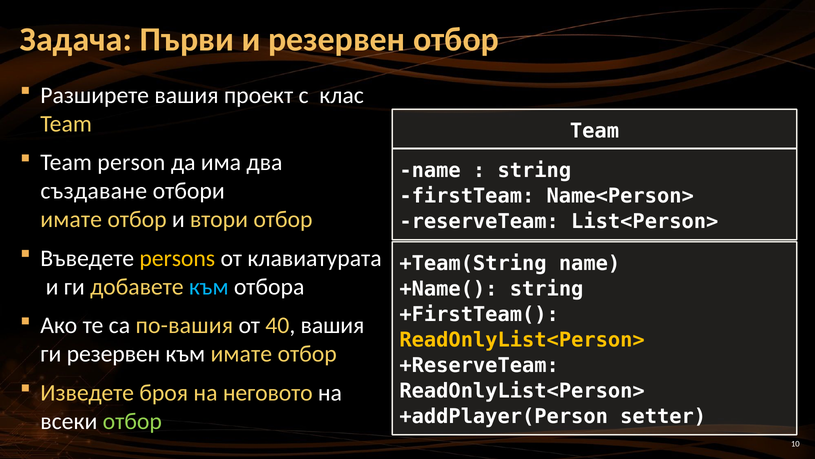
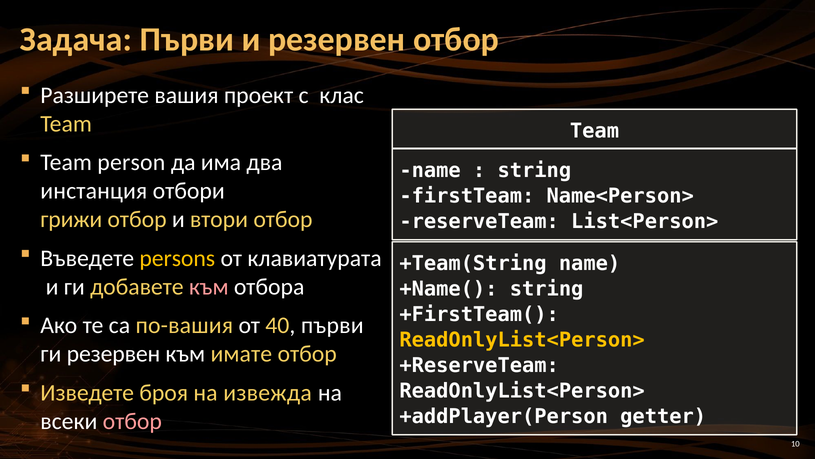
създаване: създаване -> инстанция (94, 191)
имате: имате -> грижи (71, 219)
към colour: light blue -> pink (209, 287)
40 вашия: вашия -> първи (332, 325)
неговото: неговото -> извежда (268, 392)
setter: setter -> getter (663, 416)
отбор colour: light green -> pink (132, 421)
